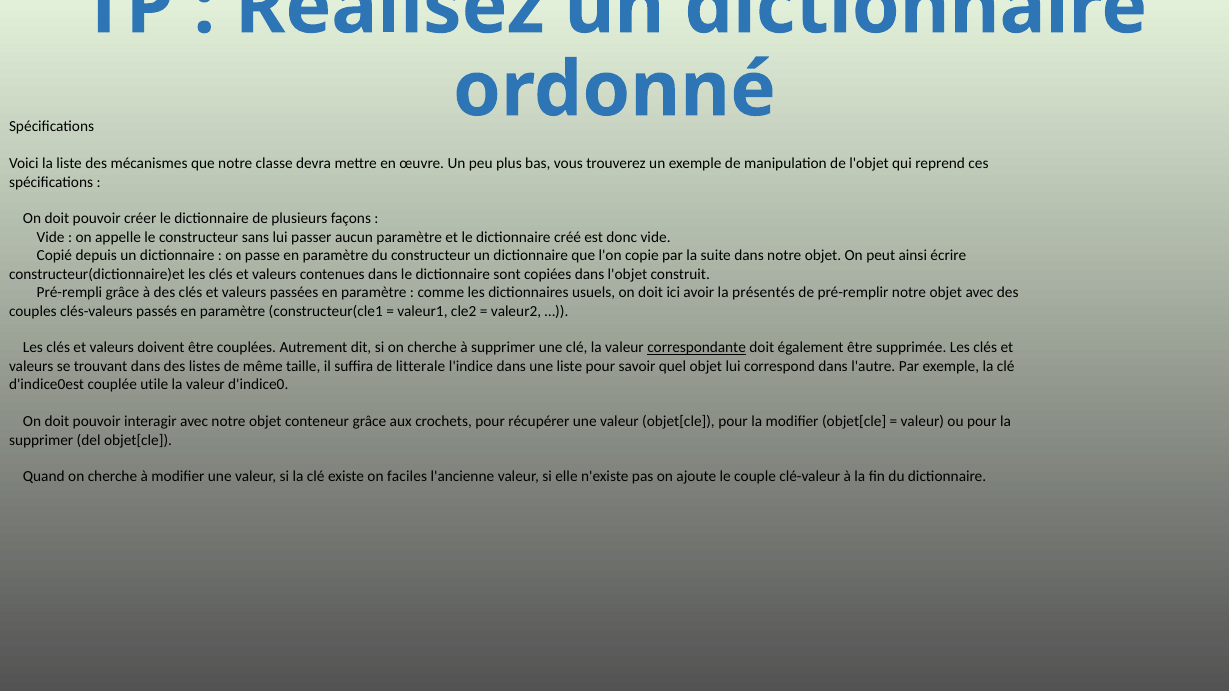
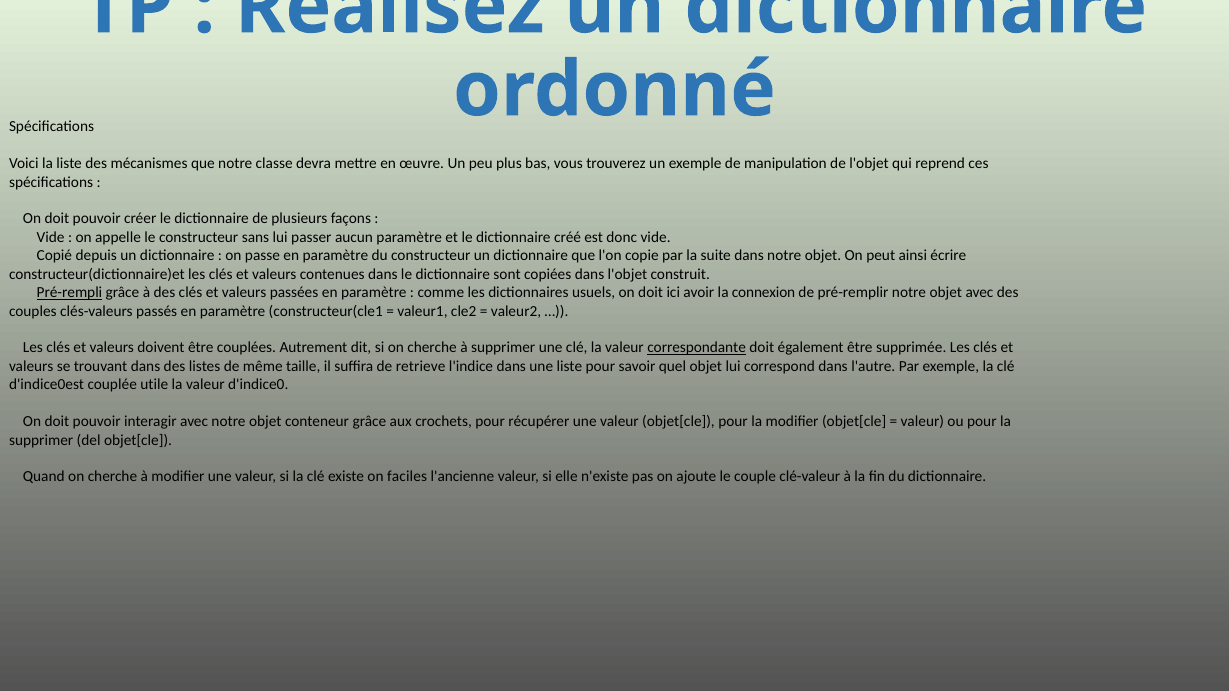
Pré-rempli underline: none -> present (69, 293)
présentés: présentés -> connexion (764, 293)
litterale: litterale -> retrieve (421, 366)
